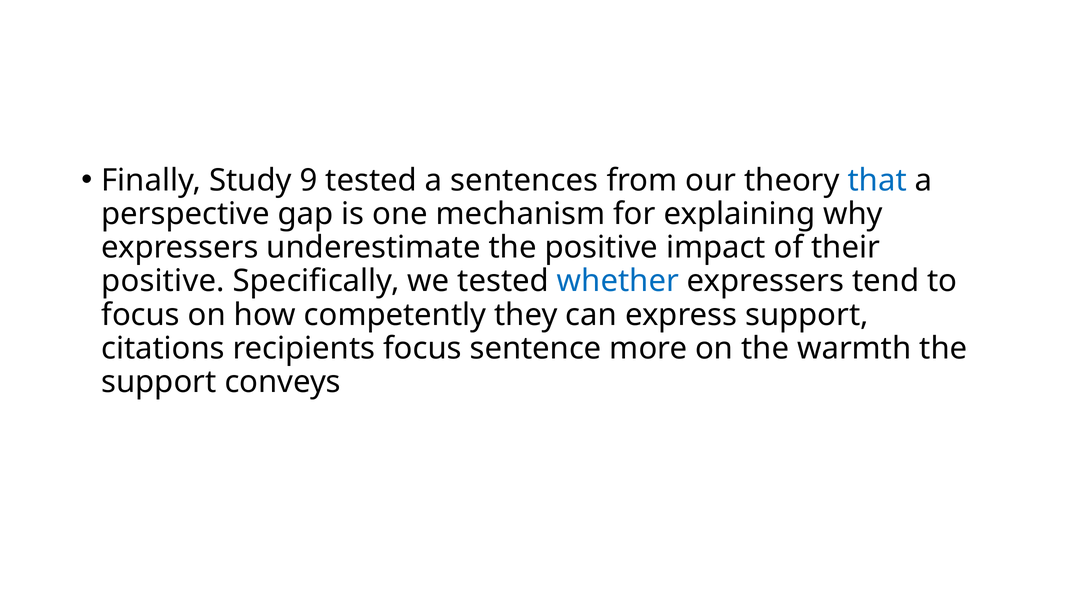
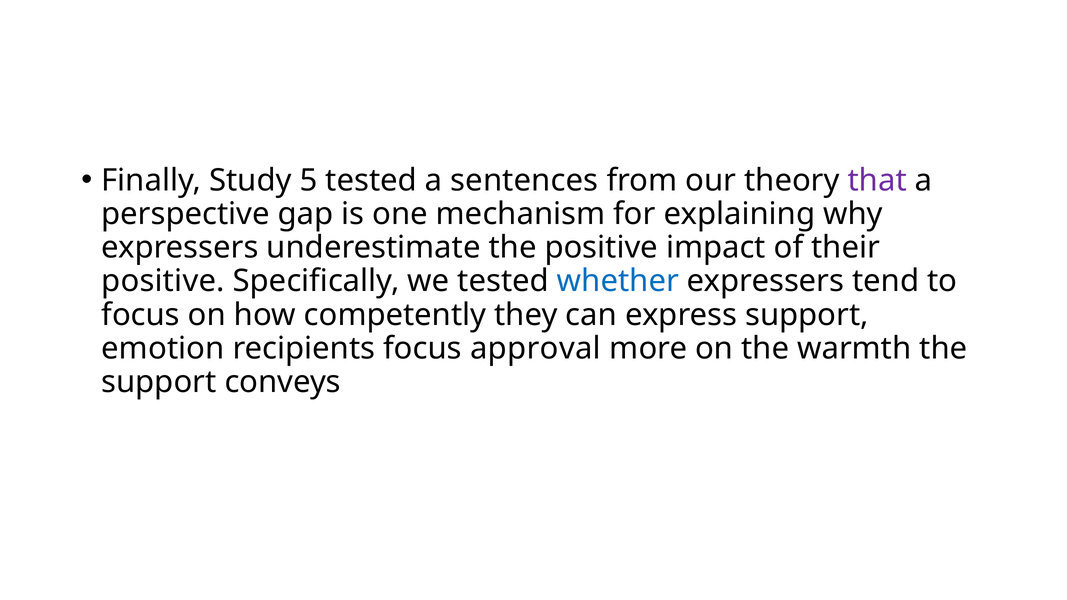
9: 9 -> 5 (309, 180)
that colour: blue -> purple (877, 180)
citations: citations -> emotion (163, 348)
sentence: sentence -> approval (535, 348)
